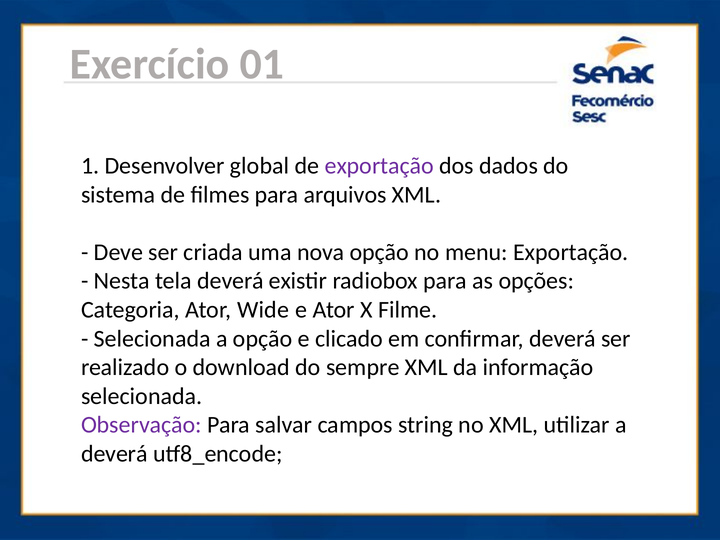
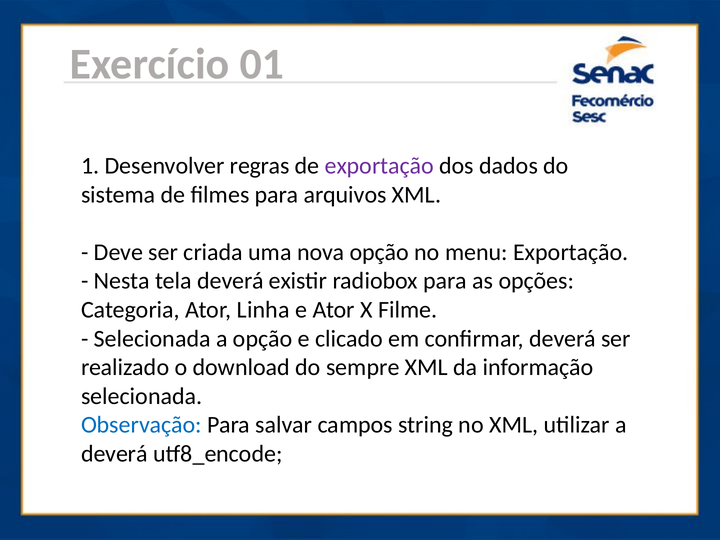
global: global -> regras (260, 166)
Wide: Wide -> Linha (263, 310)
Observação colour: purple -> blue (141, 425)
